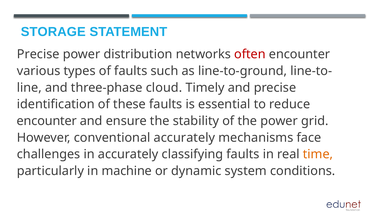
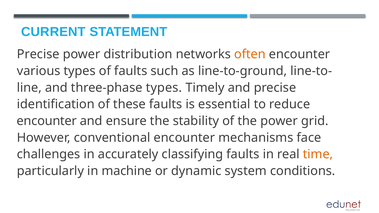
STORAGE: STORAGE -> CURRENT (53, 32)
often colour: red -> orange (250, 54)
three-phase cloud: cloud -> types (164, 88)
conventional accurately: accurately -> encounter (184, 138)
